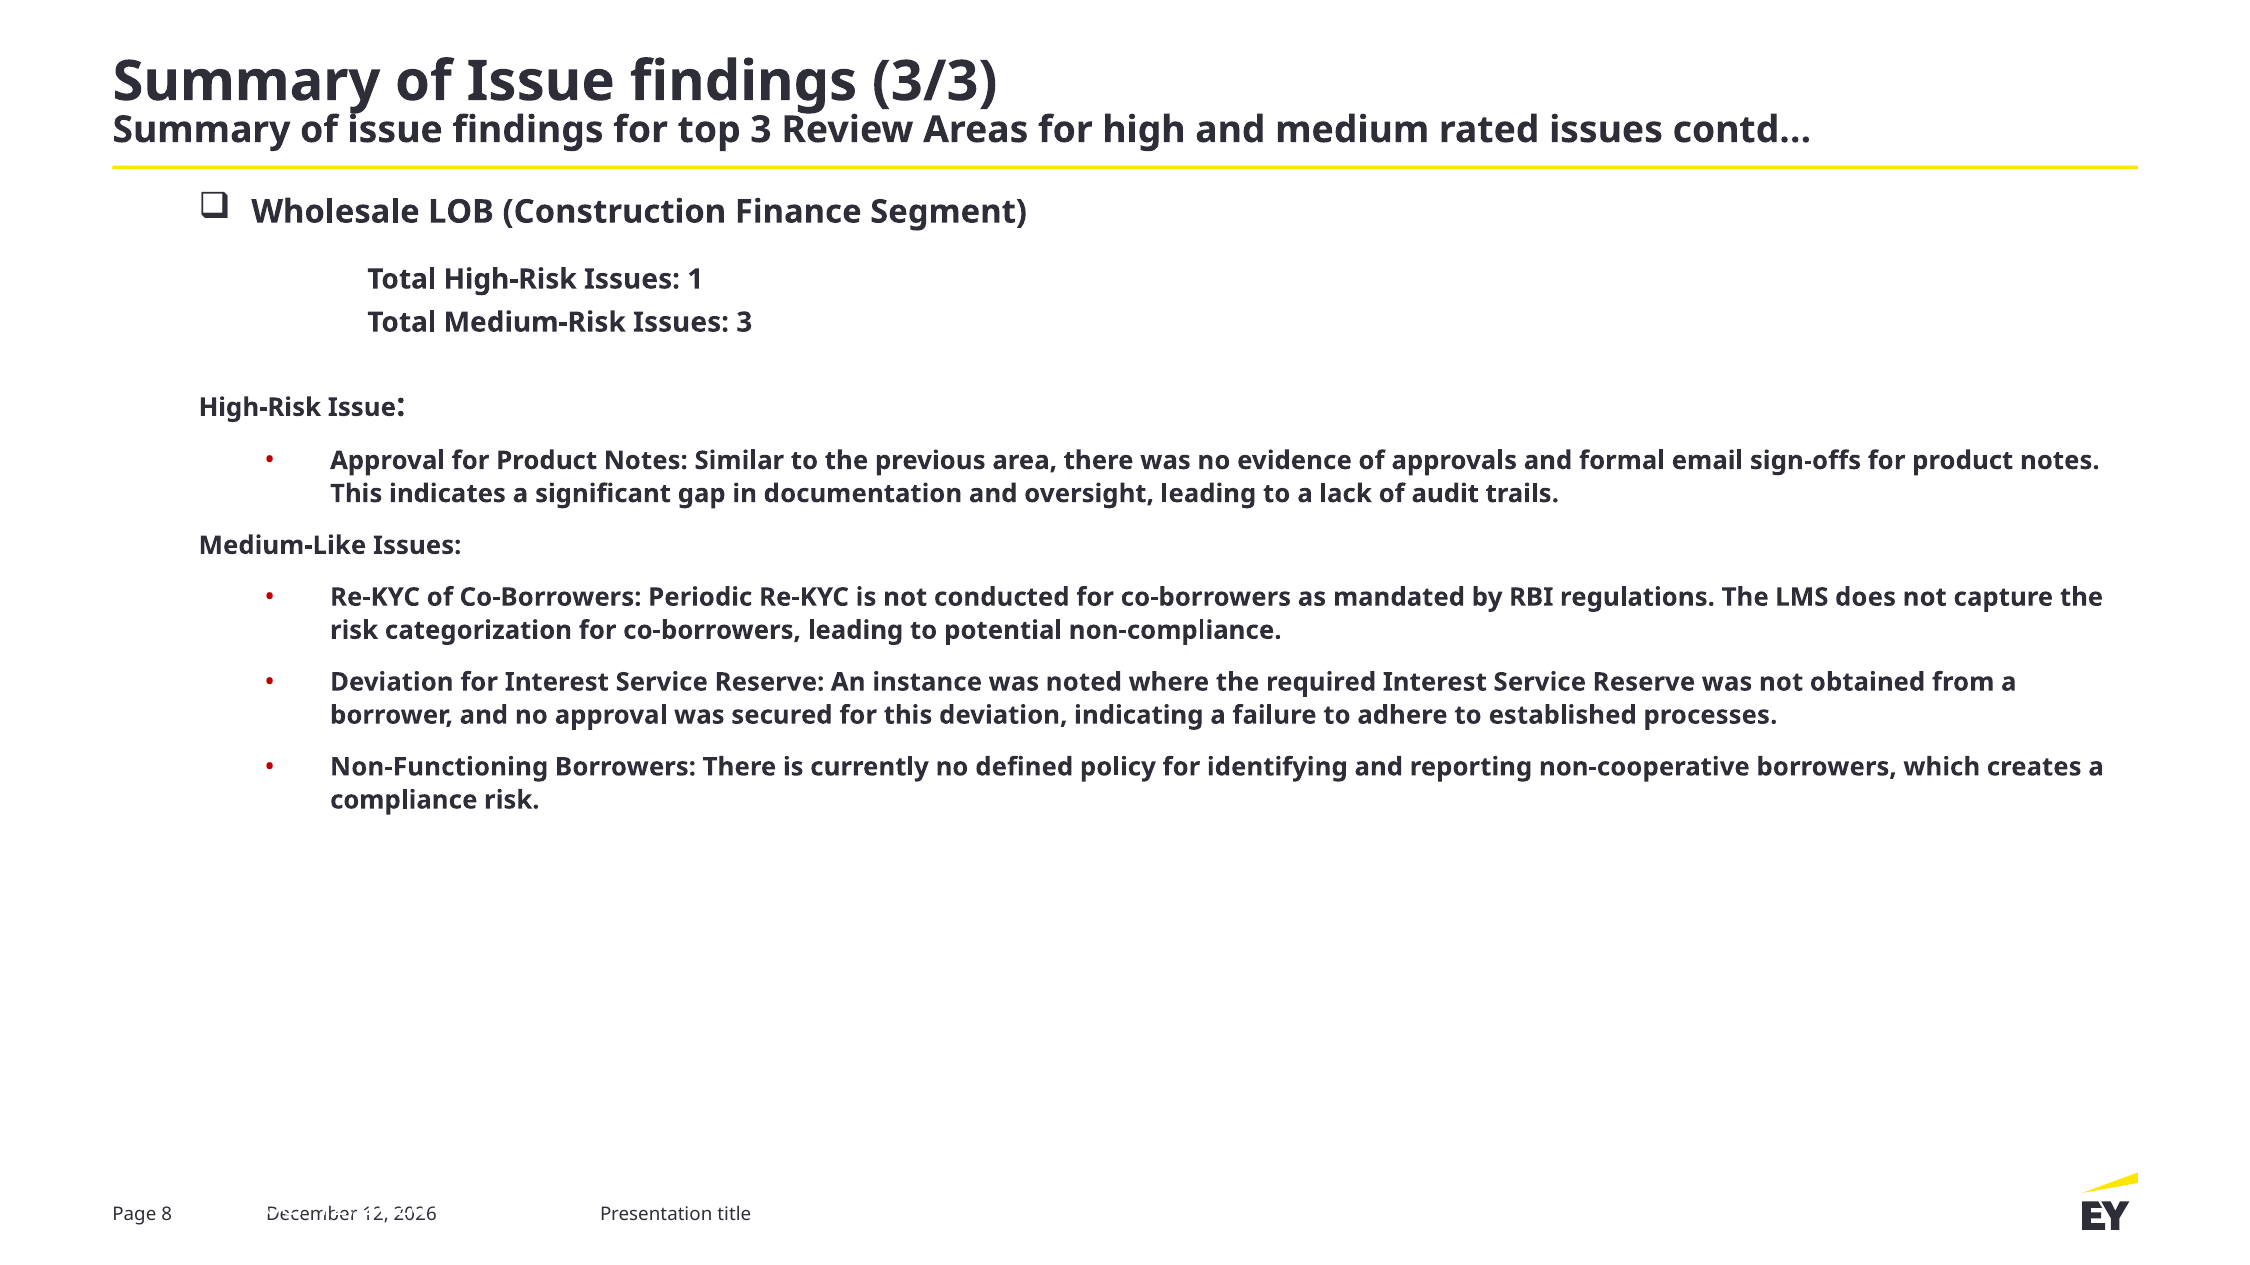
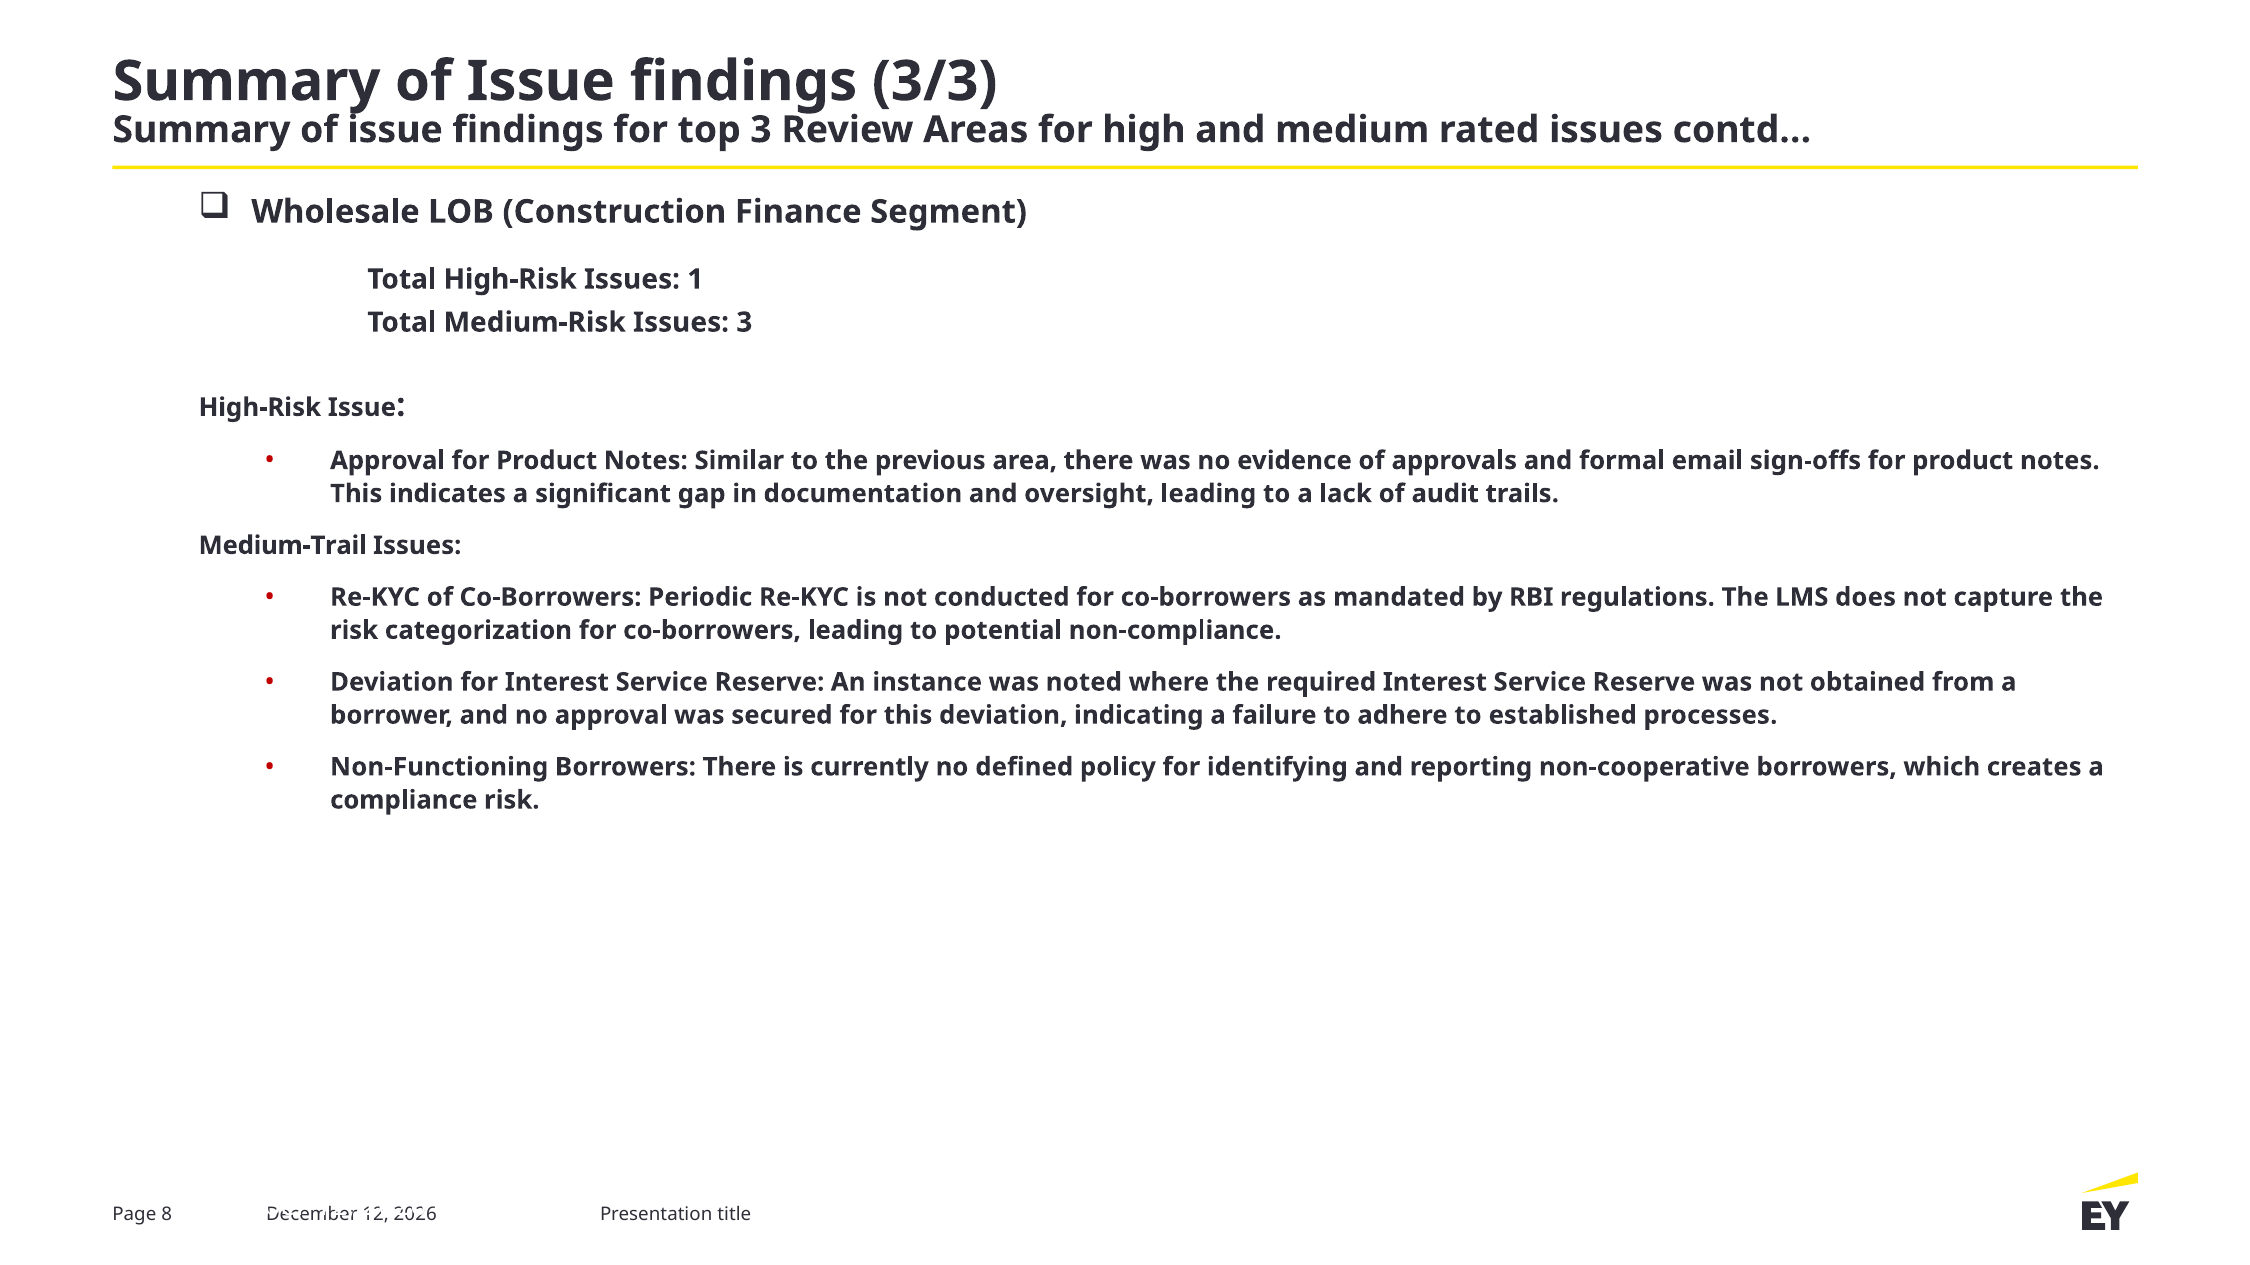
Medium-Like: Medium-Like -> Medium-Trail (283, 545)
